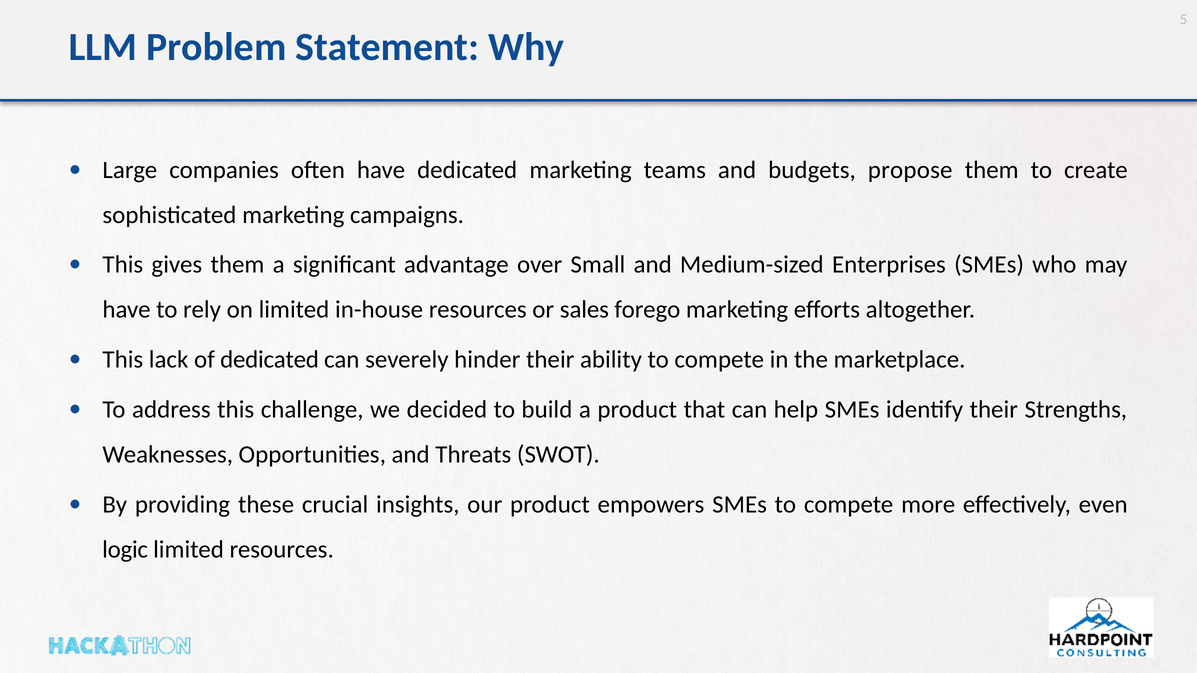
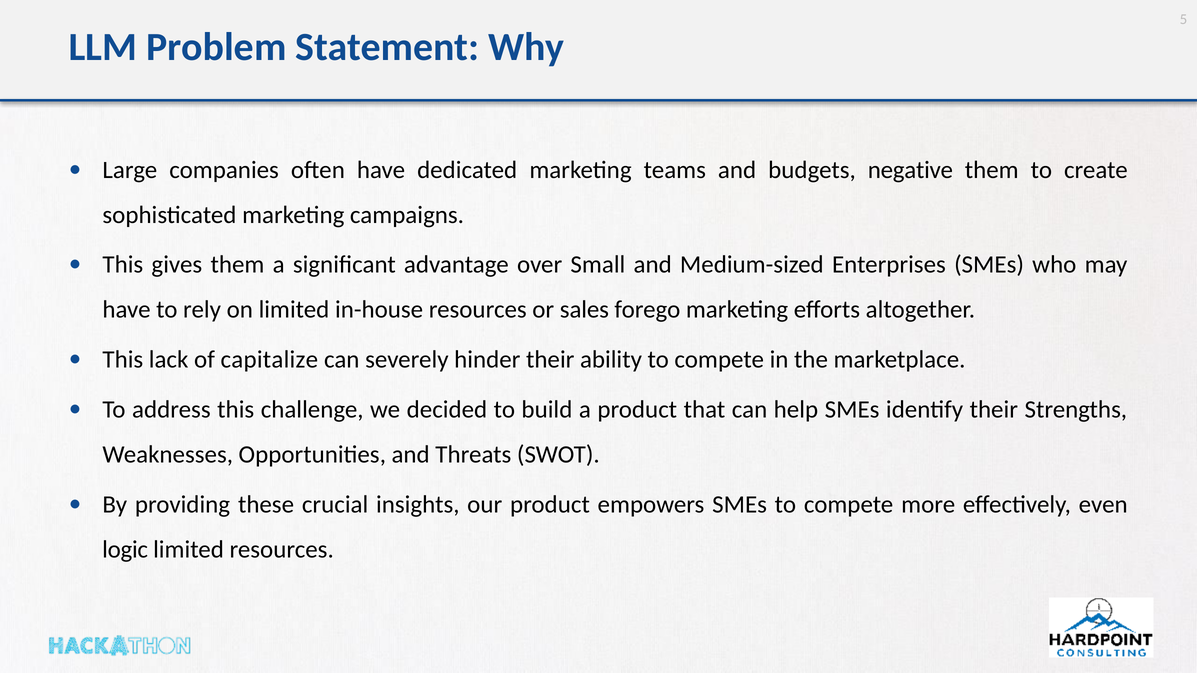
propose: propose -> negative (910, 170)
of dedicated: dedicated -> capitalize (269, 360)
